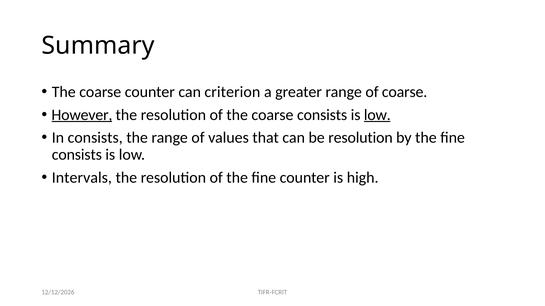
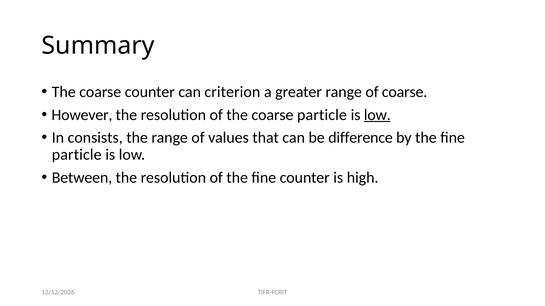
However underline: present -> none (82, 115)
coarse consists: consists -> particle (322, 115)
be resolution: resolution -> difference (361, 138)
consists: consists -> particle (77, 155)
Intervals: Intervals -> Between (82, 178)
